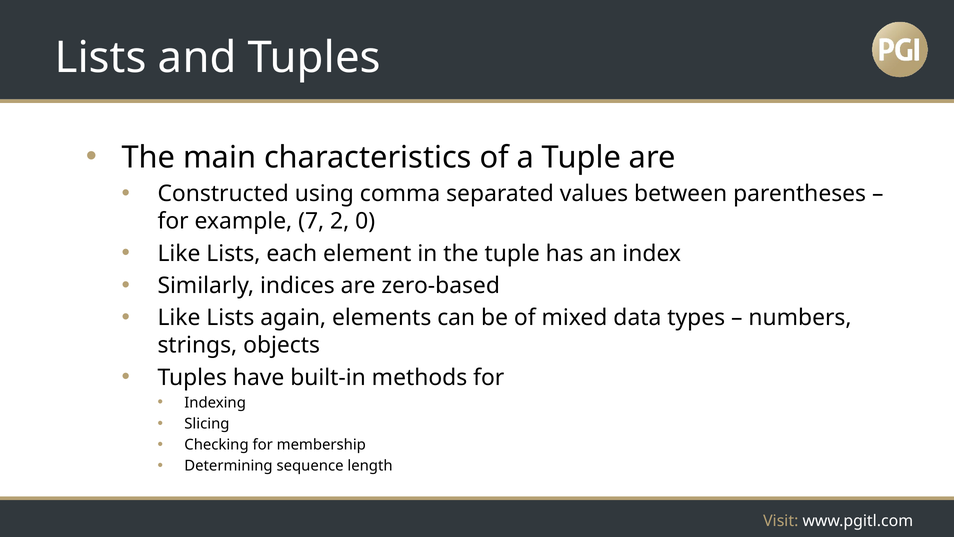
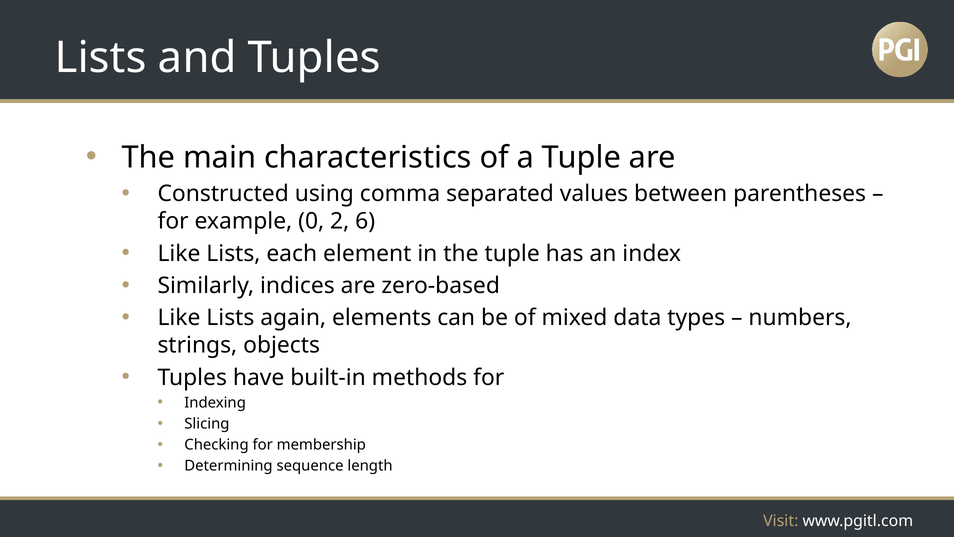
7: 7 -> 0 (311, 221)
0: 0 -> 6 (365, 221)
